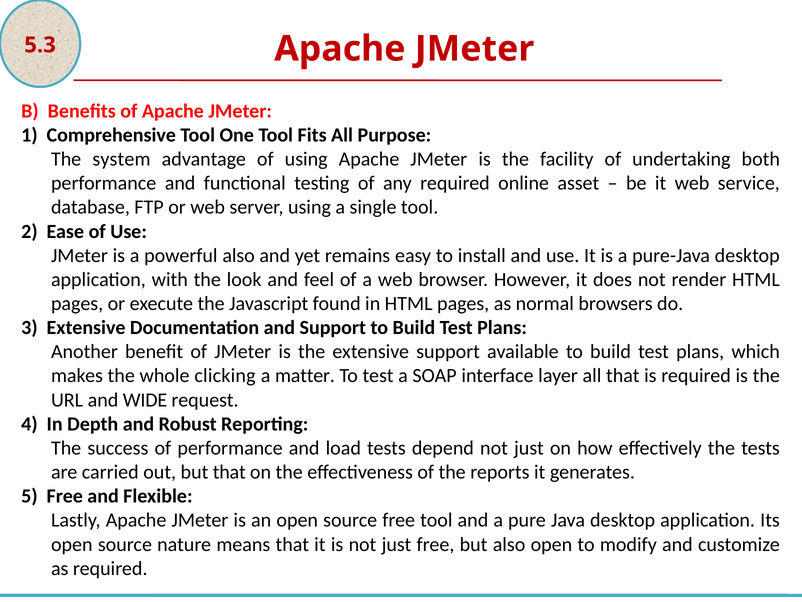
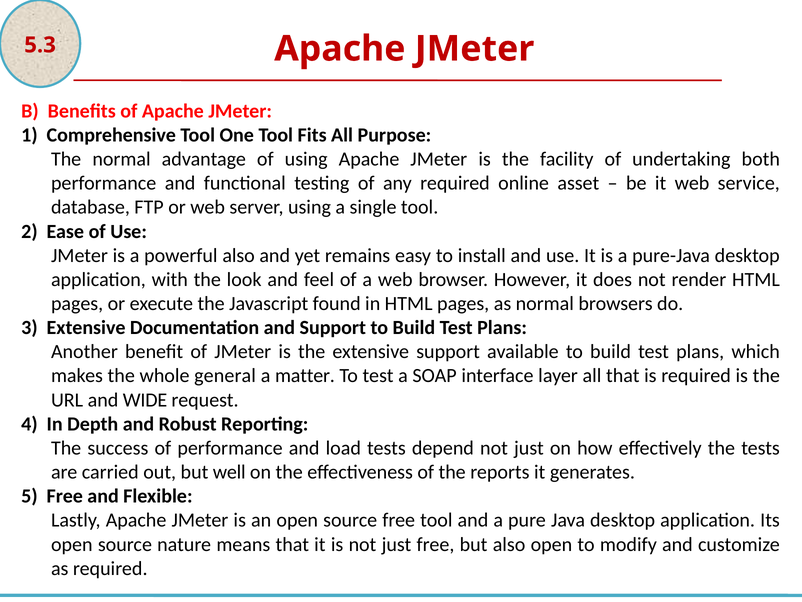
The system: system -> normal (122, 159)
clicking: clicking -> general (225, 376)
but that: that -> well (229, 472)
